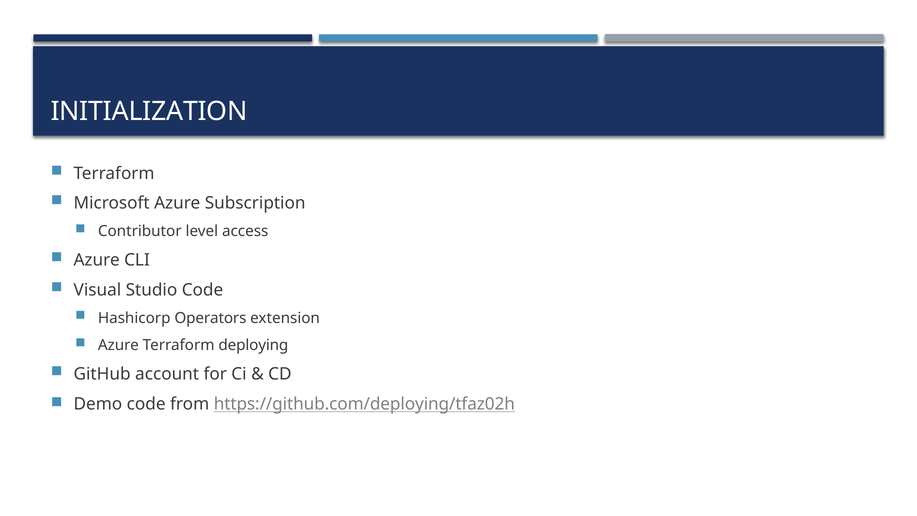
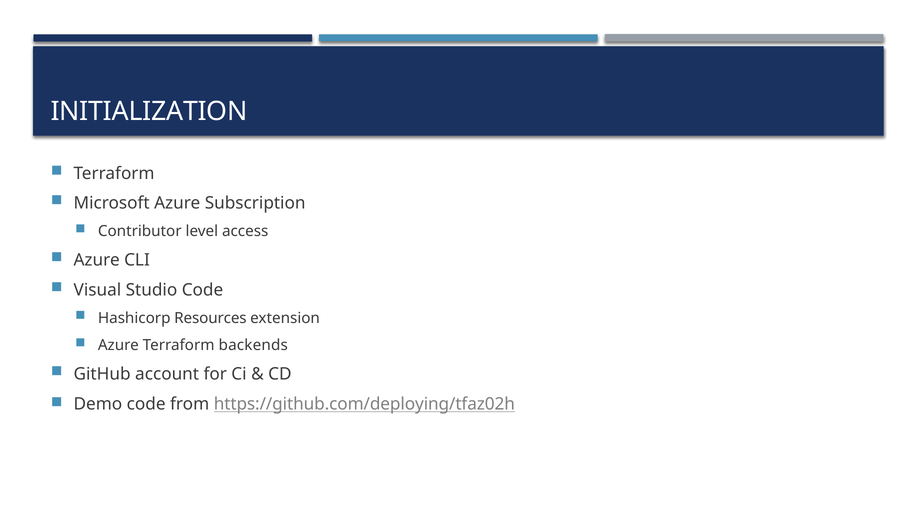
Operators: Operators -> Resources (210, 318)
deploying: deploying -> backends (253, 345)
